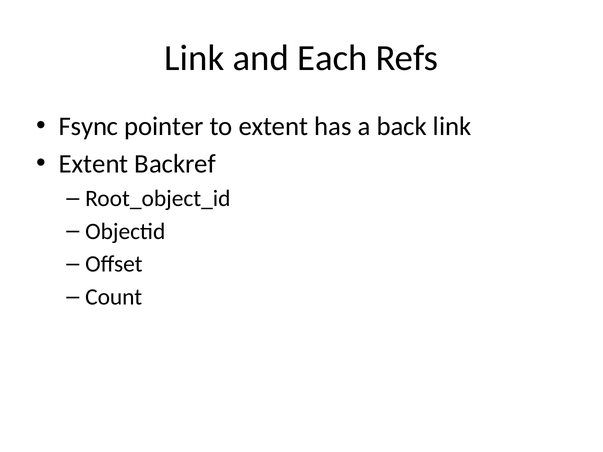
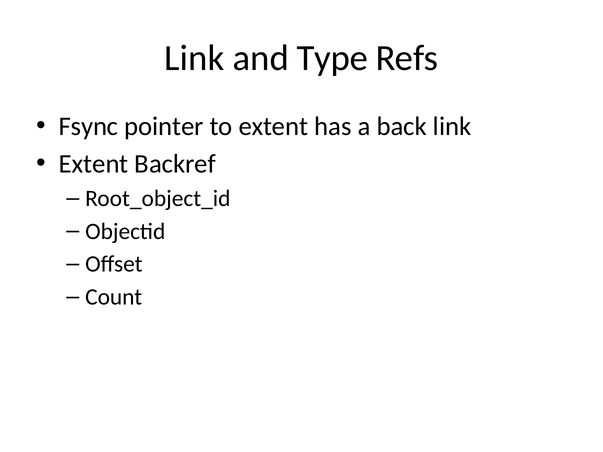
Each: Each -> Type (332, 58)
